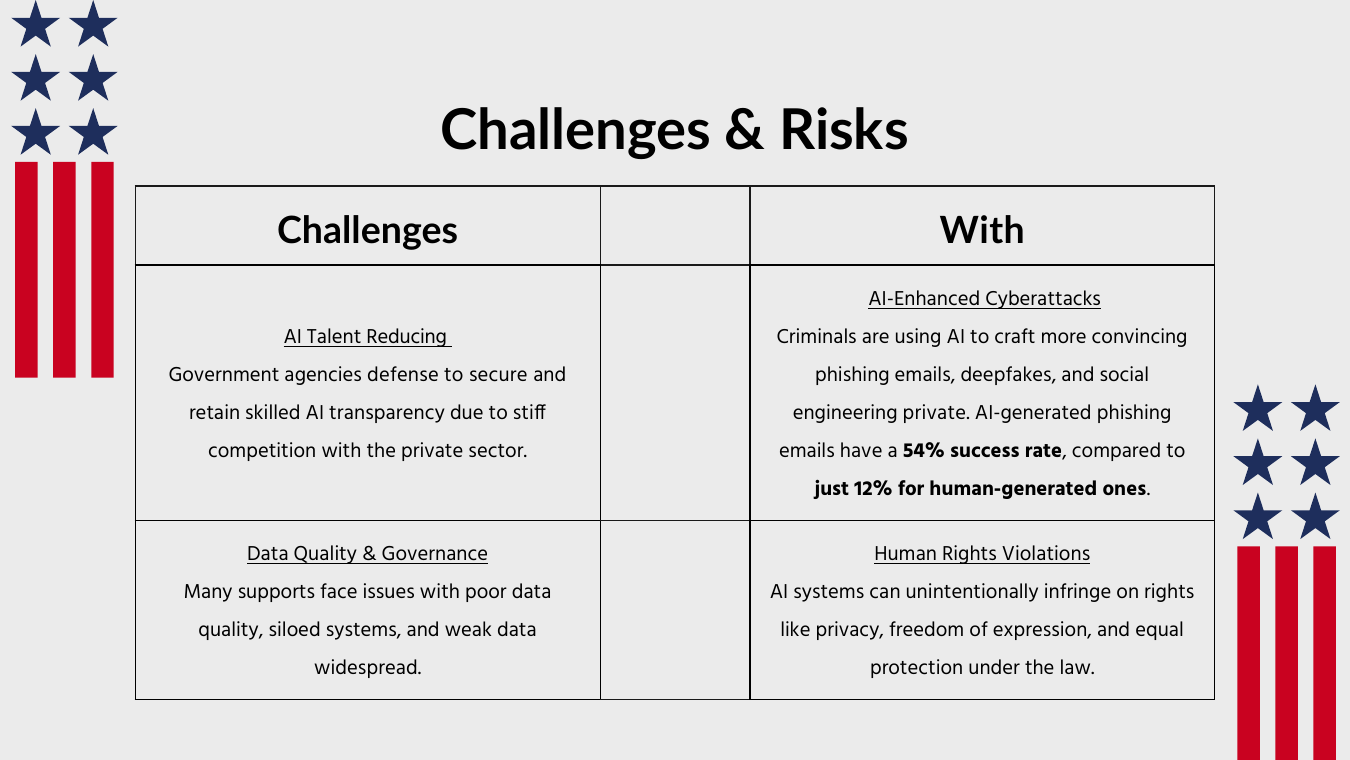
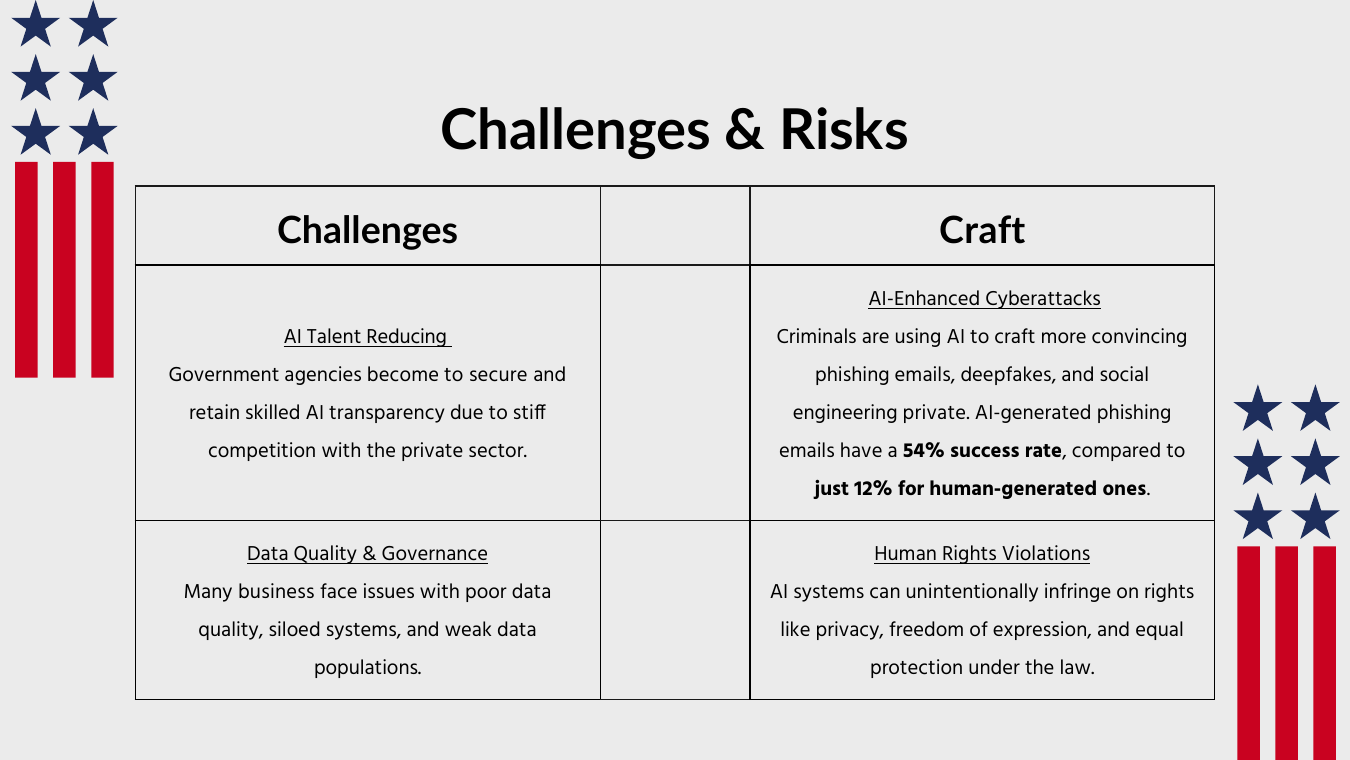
Challenges With: With -> Craft (982, 231)
defense: defense -> become (403, 374)
supports: supports -> business (276, 592)
widespread: widespread -> populations (368, 668)
